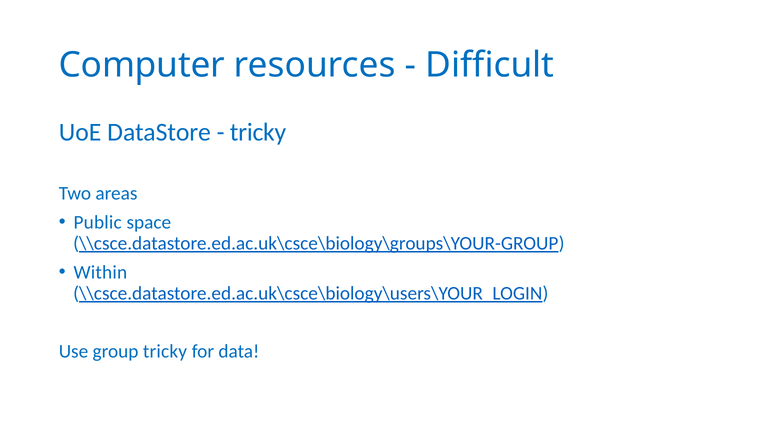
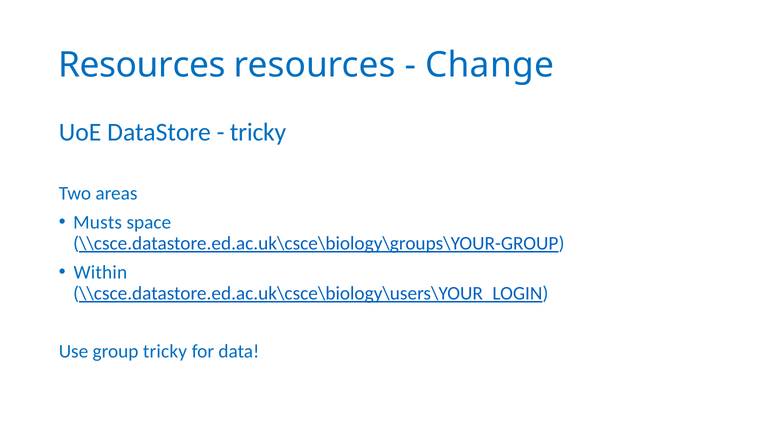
Computer: Computer -> Resources (142, 65)
Difficult: Difficult -> Change (490, 65)
Public: Public -> Musts (98, 222)
